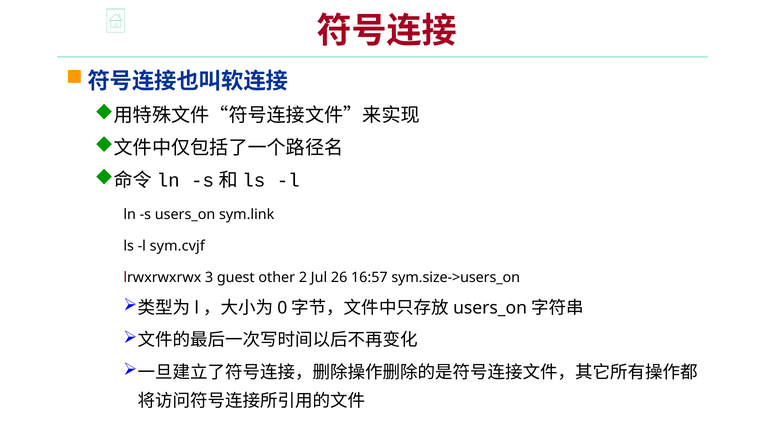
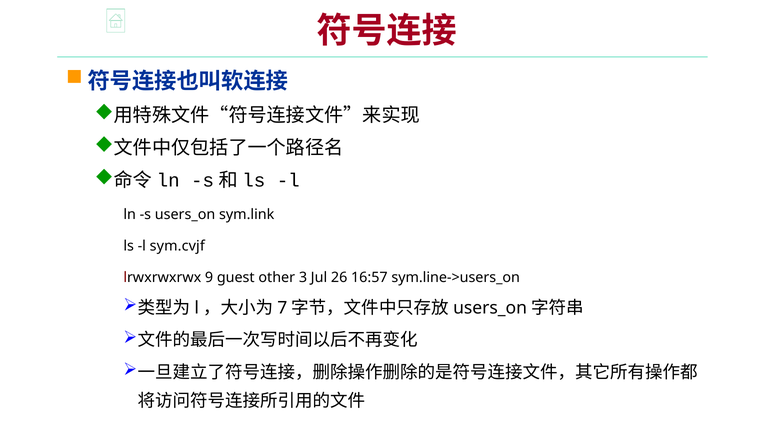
3: 3 -> 9 (209, 278)
2: 2 -> 3 (303, 278)
sym.size->users_on: sym.size->users_on -> sym.line->users_on (456, 278)
0: 0 -> 7 (282, 308)
